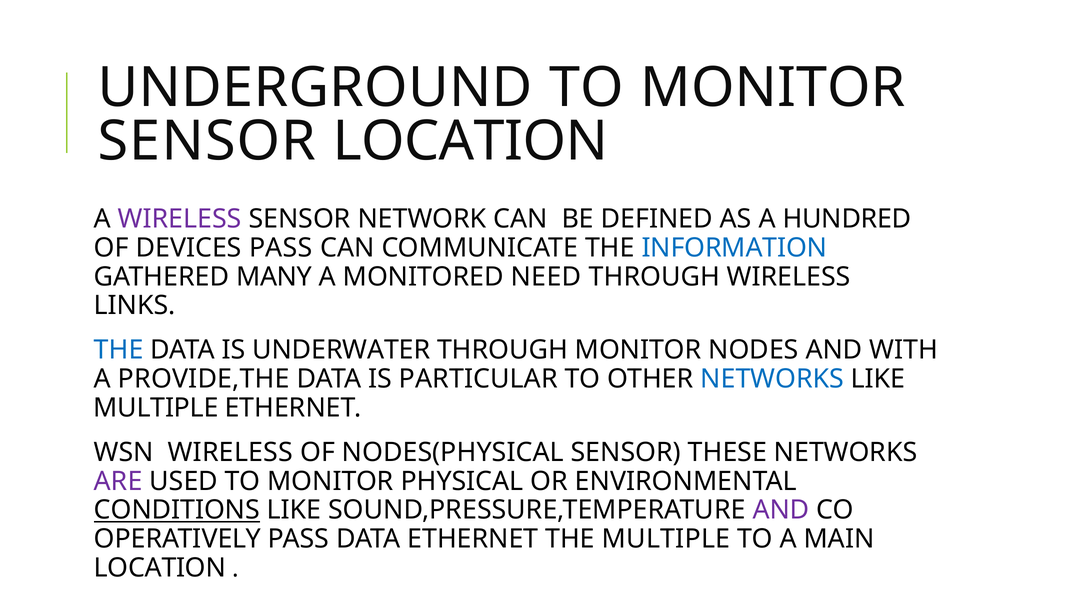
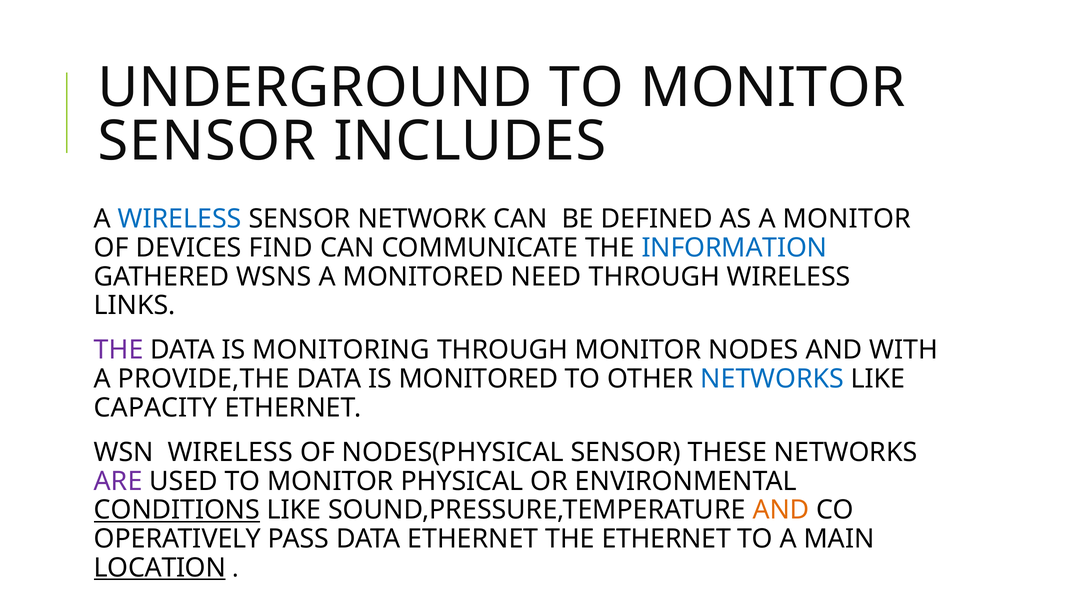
SENSOR LOCATION: LOCATION -> INCLUDES (470, 142)
WIRELESS colour: purple -> blue (180, 219)
A HUNDRED: HUNDRED -> MONITOR (847, 219)
DEVICES PASS: PASS -> FIND (281, 248)
MANY: MANY -> WSNS (274, 277)
THE colour: blue -> purple (119, 350)
UNDERWATER: UNDERWATER -> MONITORING (341, 350)
IS PARTICULAR: PARTICULAR -> MONITORED (479, 379)
MULTIPLE: MULTIPLE -> CAPACITY (156, 408)
AND colour: purple -> orange (781, 510)
THE MULTIPLE: MULTIPLE -> ETHERNET (666, 539)
LOCATION underline: none -> present (160, 568)
